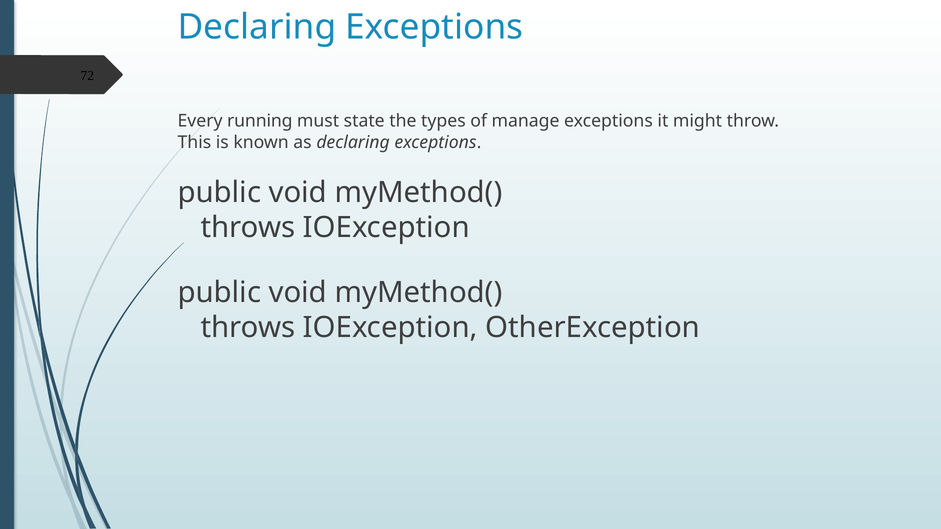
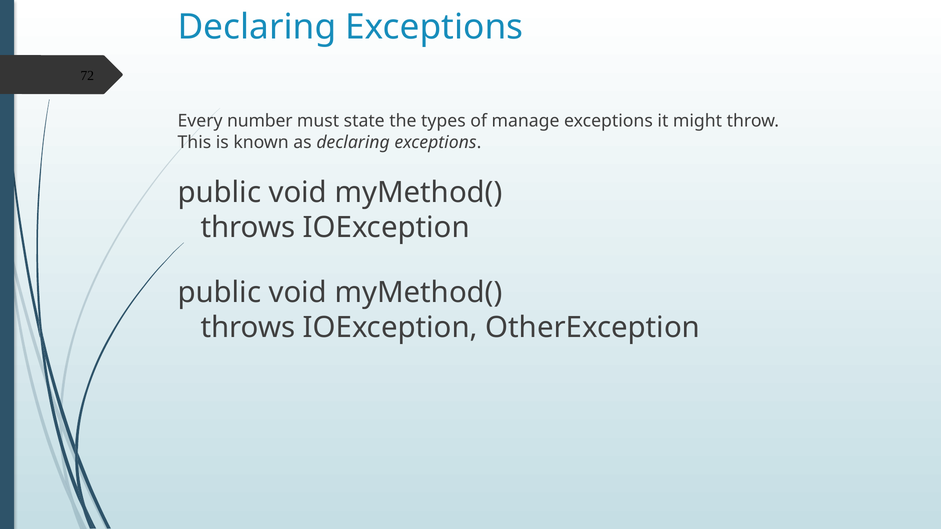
running: running -> number (260, 121)
